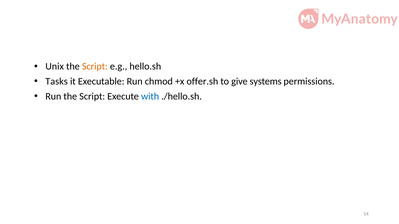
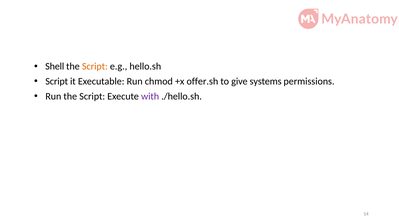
Unix: Unix -> Shell (55, 67)
Tasks: Tasks -> Script (57, 81)
with colour: blue -> purple (150, 96)
